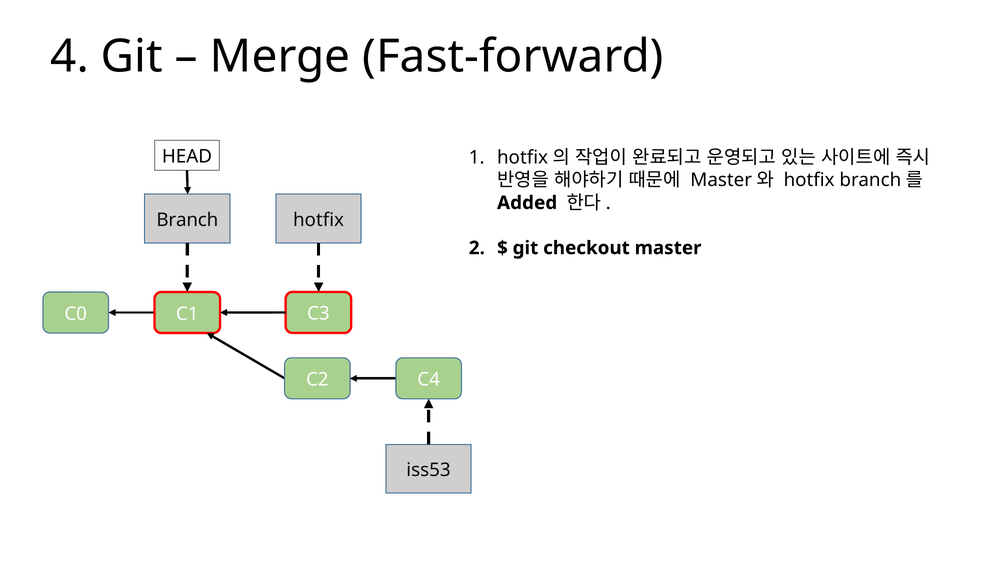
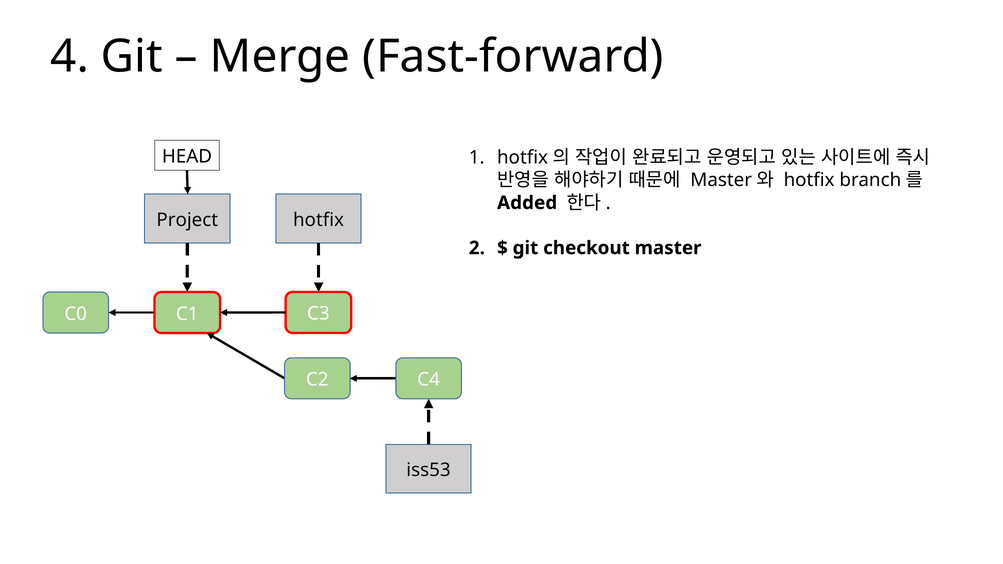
Branch: Branch -> Project (187, 220)
